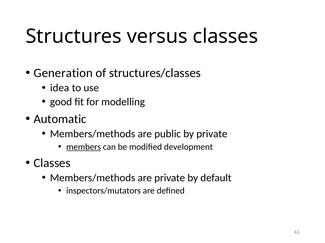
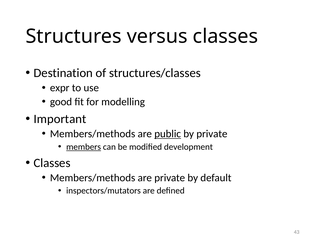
Generation: Generation -> Destination (63, 73)
idea: idea -> expr (60, 88)
Automatic: Automatic -> Important (60, 119)
public underline: none -> present (168, 134)
